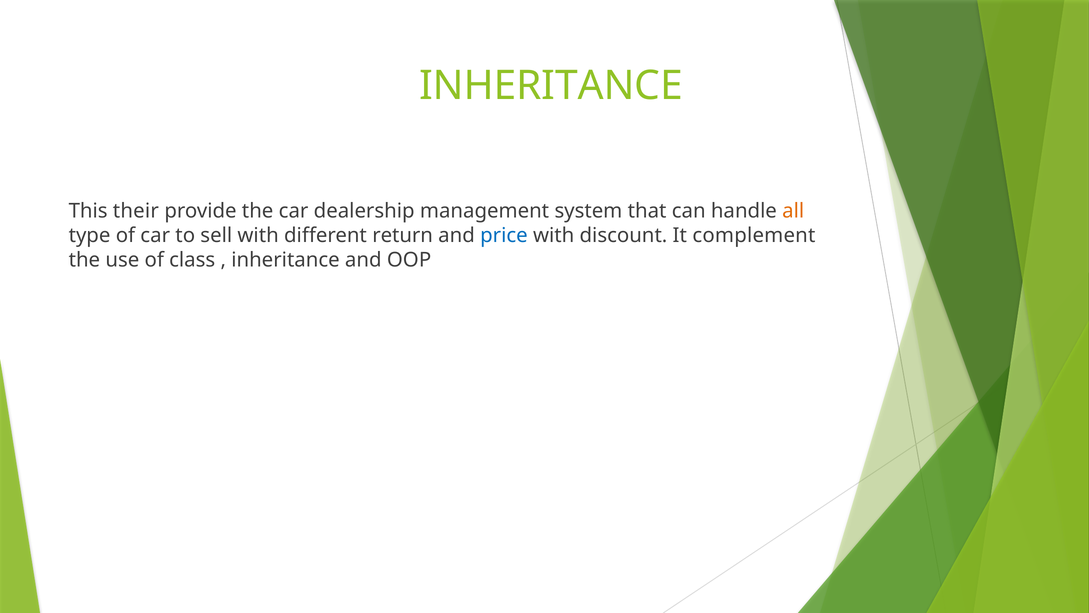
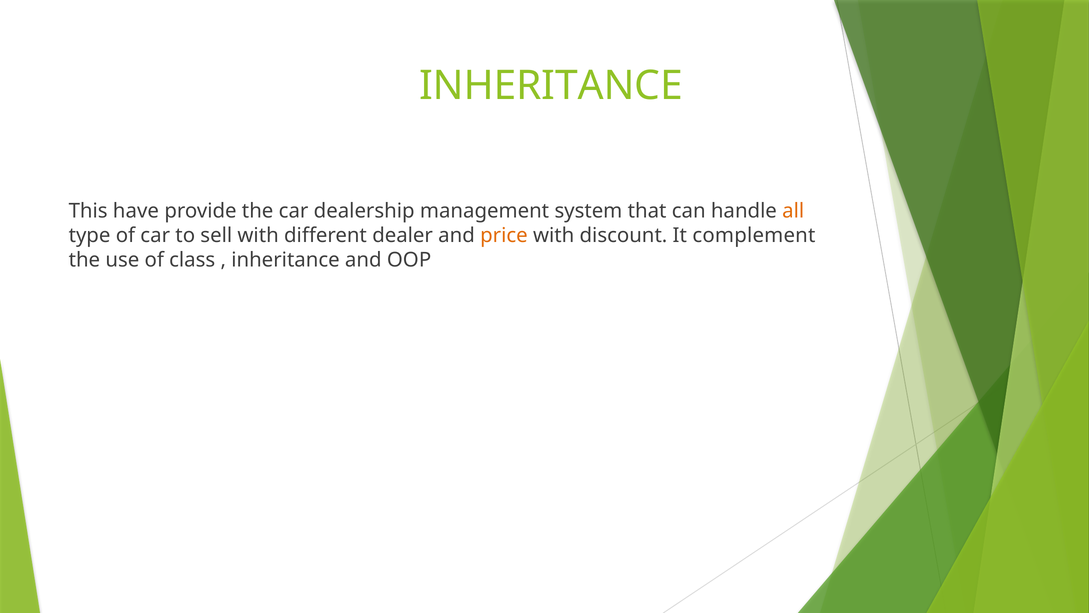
their: their -> have (136, 211)
return: return -> dealer (403, 235)
price colour: blue -> orange (504, 235)
